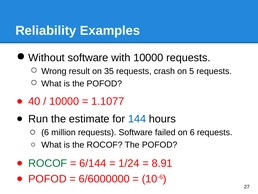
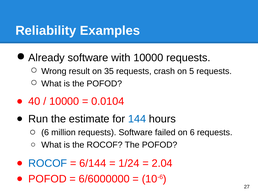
Without: Without -> Already (47, 58)
1.1077: 1.1077 -> 0.0104 (108, 101)
ROCOF colour: green -> blue (48, 163)
8.91: 8.91 -> 2.04 (162, 163)
